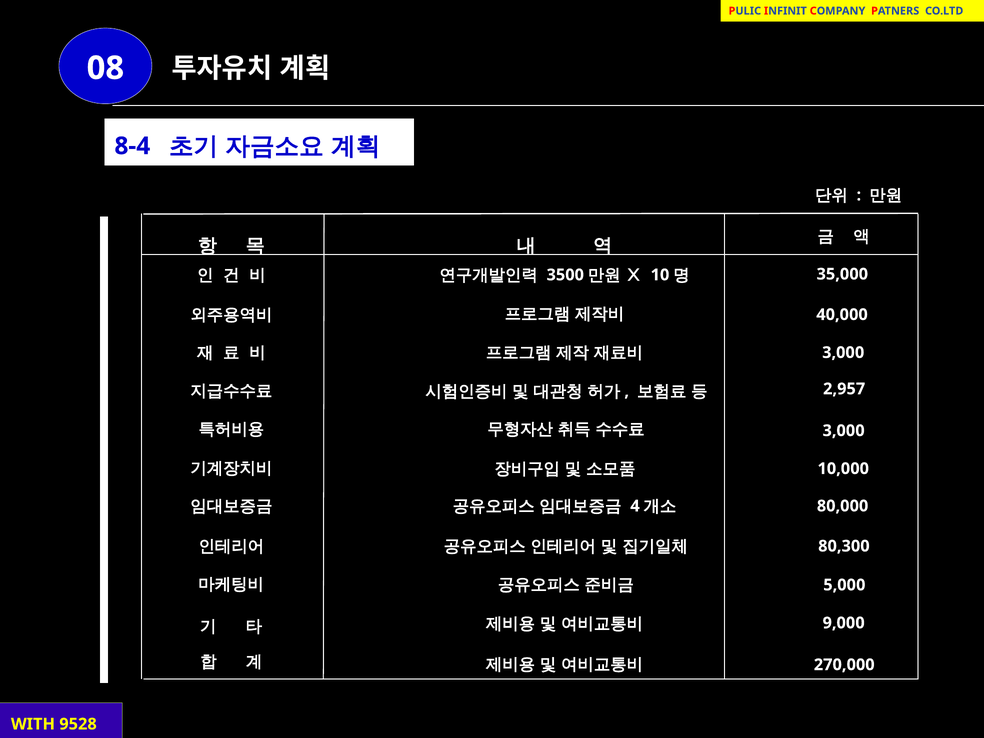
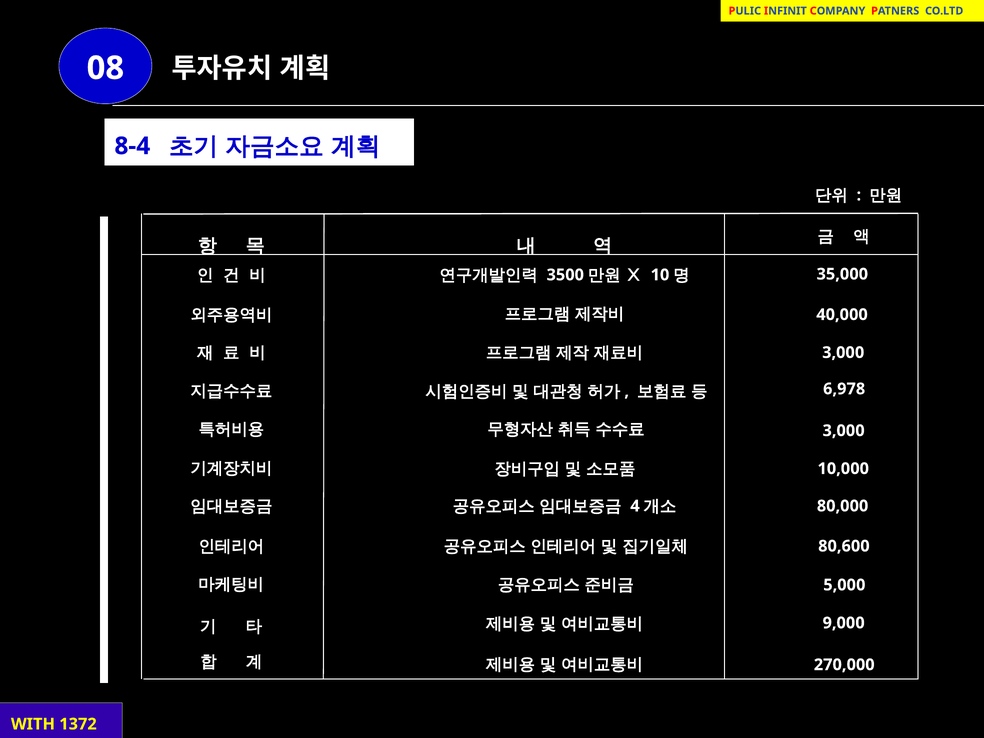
2,957: 2,957 -> 6,978 (844, 389)
80,300: 80,300 -> 80,600 (844, 546)
9528: 9528 -> 1372 (78, 724)
